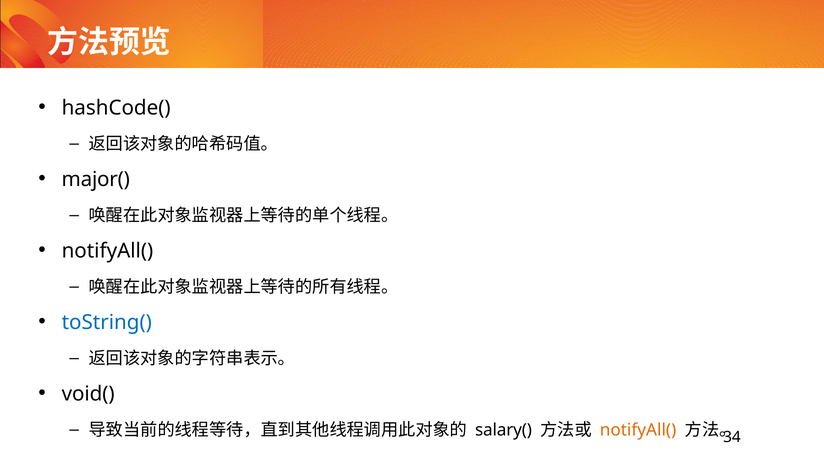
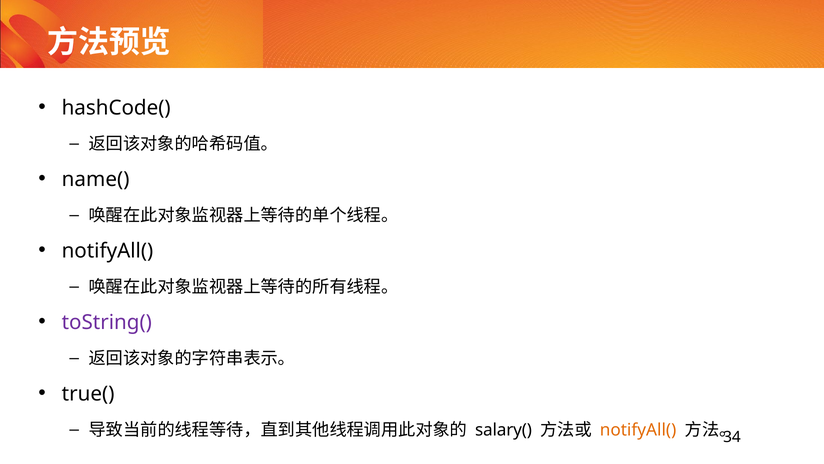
major(: major( -> name( (96, 179)
toString( colour: blue -> purple (107, 322)
void(: void( -> true( (88, 393)
